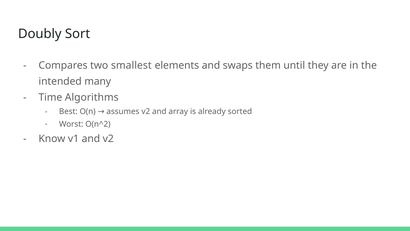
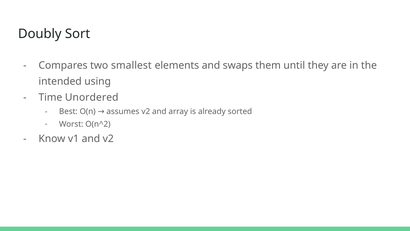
many: many -> using (98, 81)
Algorithms: Algorithms -> Unordered (92, 97)
